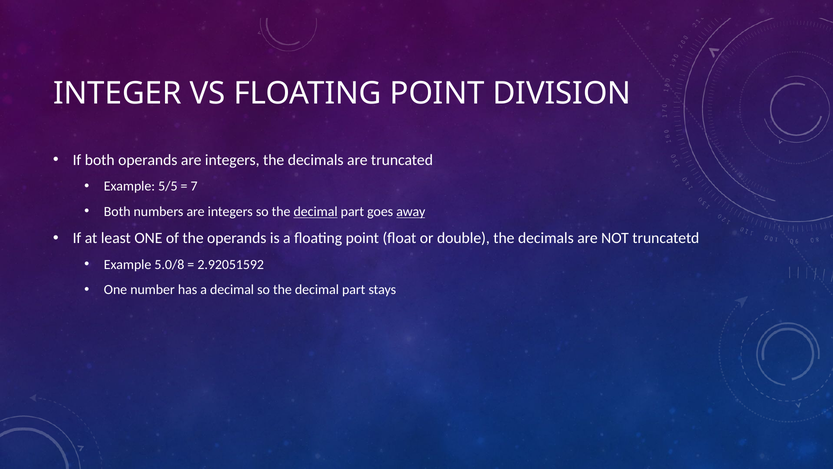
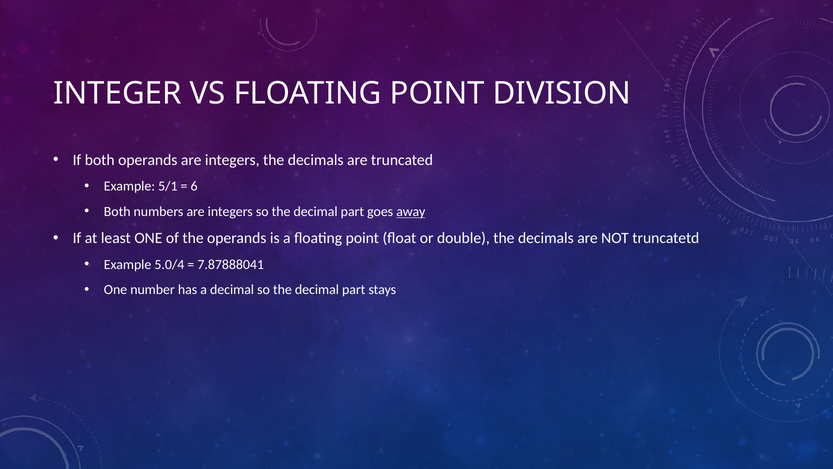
5/5: 5/5 -> 5/1 (168, 186)
7: 7 -> 6 (194, 186)
decimal underline: present -> none (316, 212)
5.0/8: 5.0/8 -> 5.0/4 (169, 264)
2.92051592: 2.92051592 -> 7.87888041 (231, 264)
